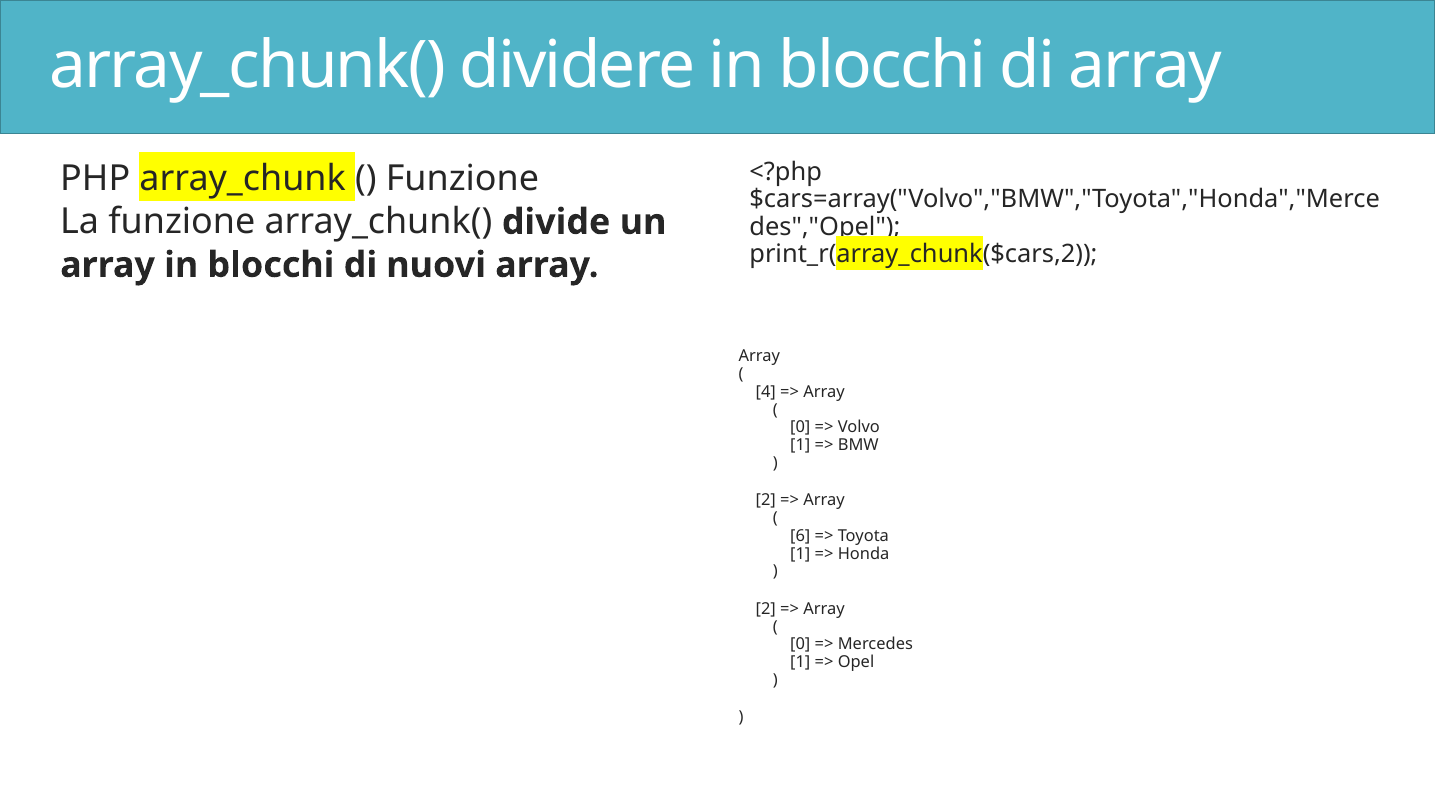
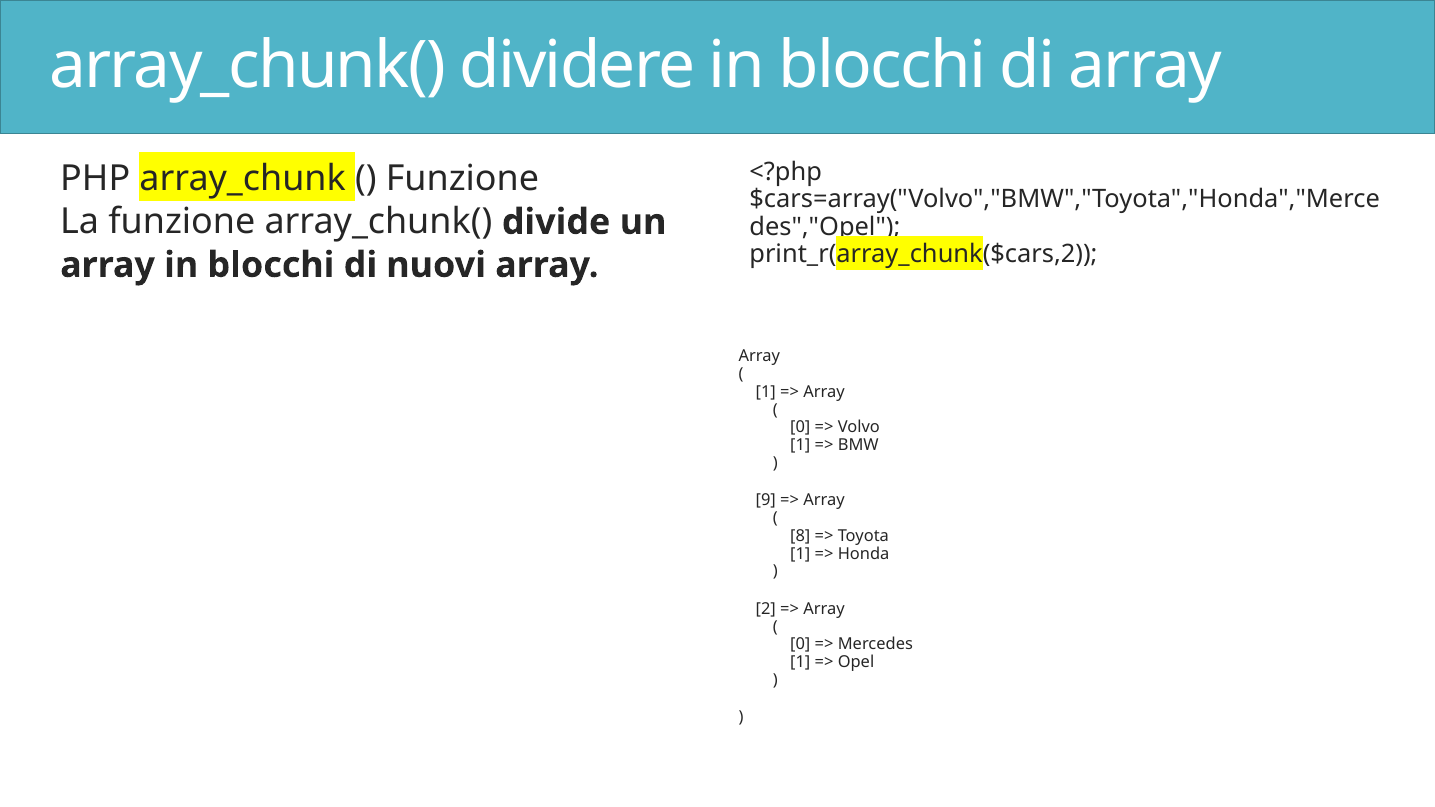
4: 4 -> 1 (766, 392)
2: 2 -> 9 (766, 501)
6: 6 -> 8 (800, 536)
